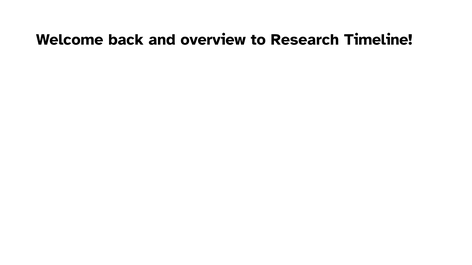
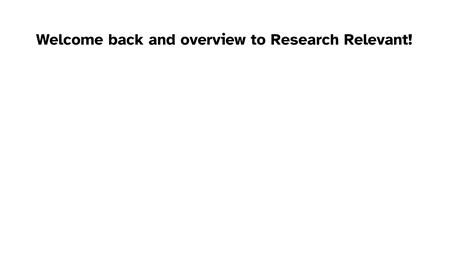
Timeline: Timeline -> Relevant (378, 40)
